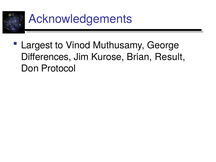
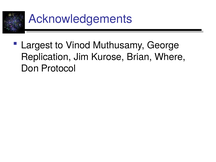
Differences: Differences -> Replication (46, 57)
Result: Result -> Where (170, 57)
